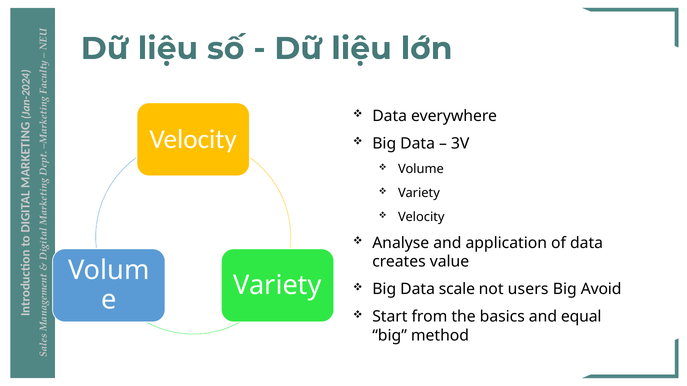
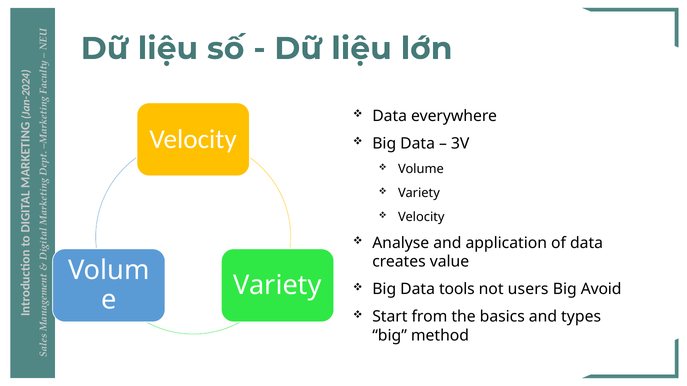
scale: scale -> tools (457, 290)
equal: equal -> types (581, 317)
